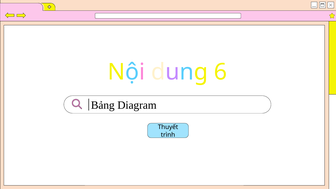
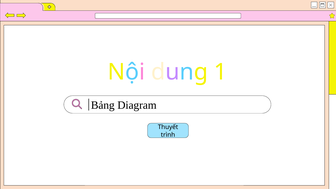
6: 6 -> 1 (221, 72)
